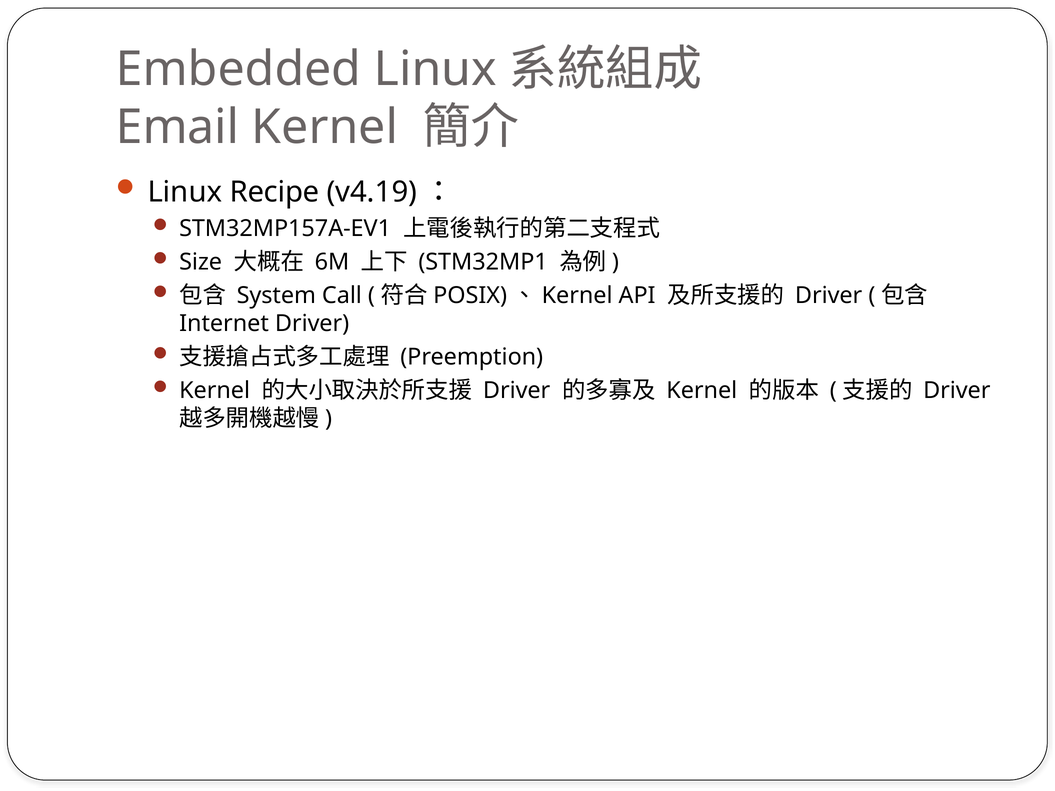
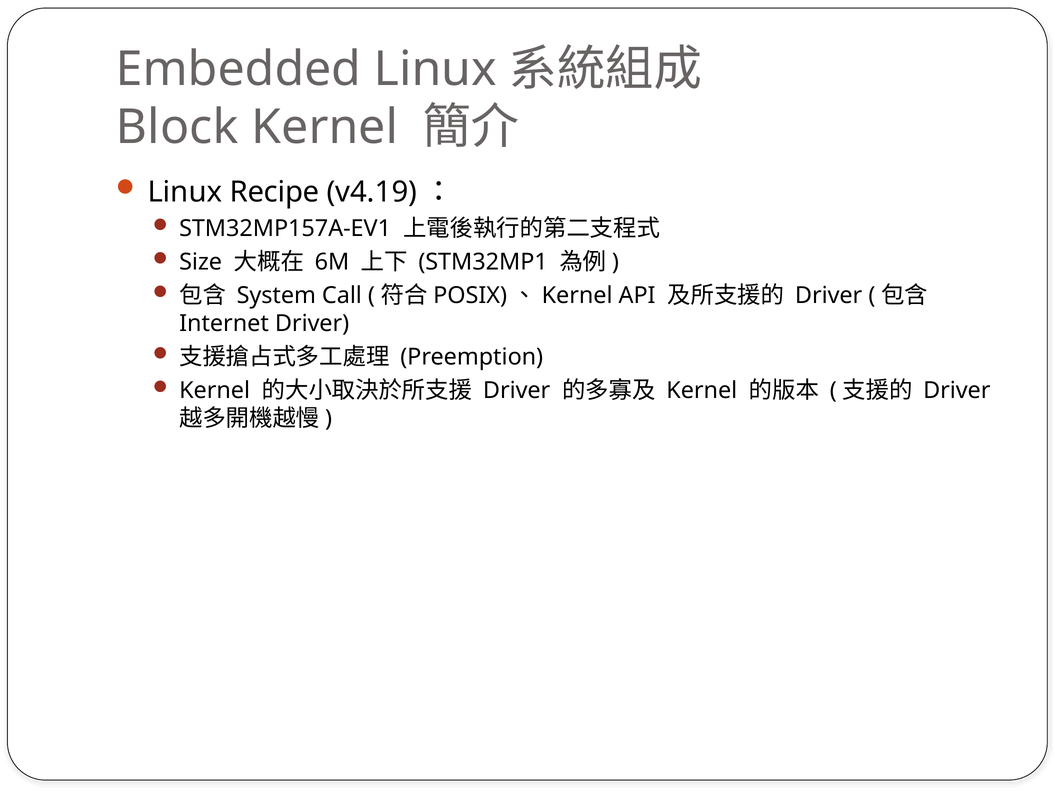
Email: Email -> Block (177, 127)
